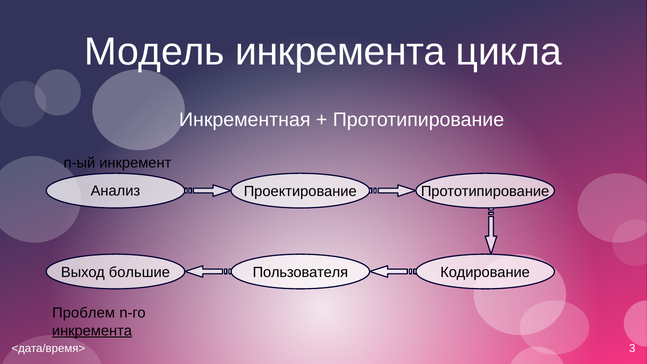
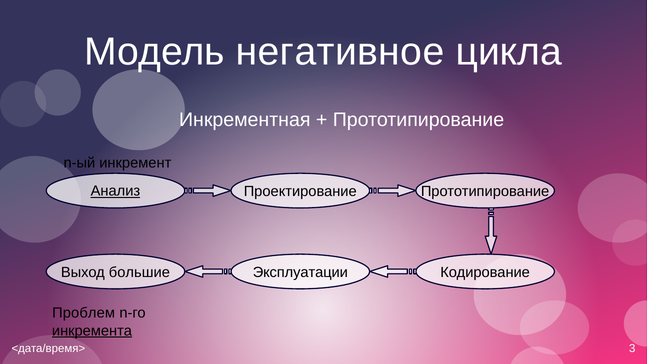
Модель инкремента: инкремента -> негативное (340, 52)
Анализ underline: none -> present (115, 191)
Пользователя: Пользователя -> Эксплуатации (300, 272)
